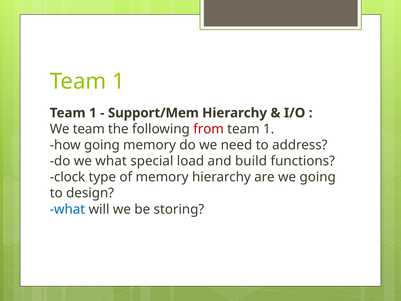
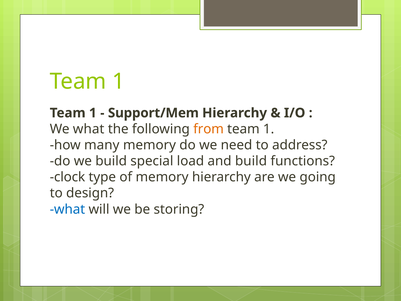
We team: team -> what (89, 129)
from colour: red -> orange (209, 129)
how going: going -> many (102, 145)
we what: what -> build (111, 161)
